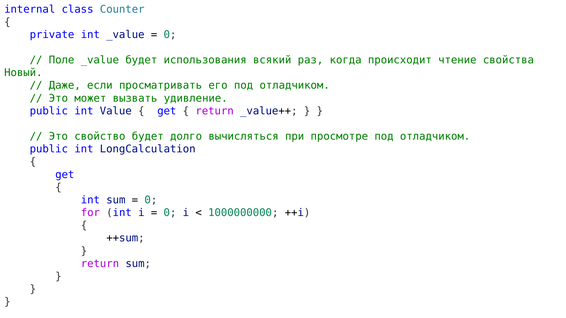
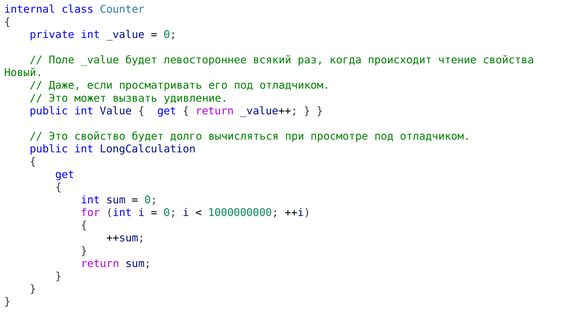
использования: использования -> левостороннее (205, 60)
